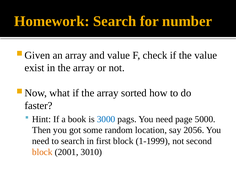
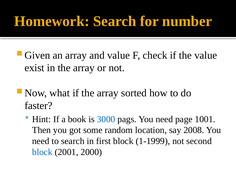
5000: 5000 -> 1001 (205, 119)
2056: 2056 -> 2008 (194, 130)
block colour: orange -> blue (42, 152)
3010: 3010 -> 2000 (91, 152)
